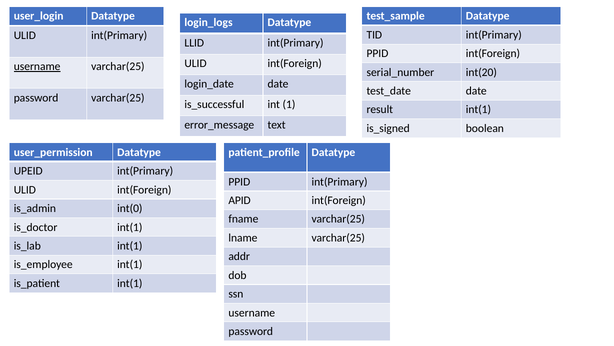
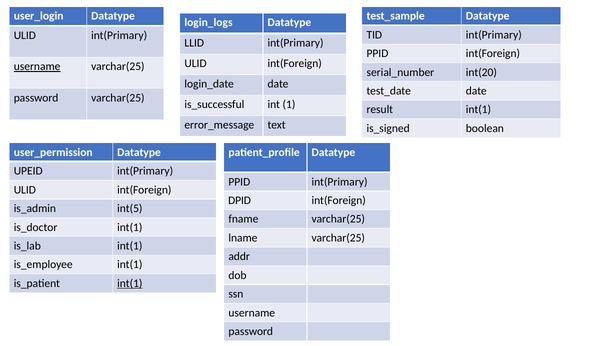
APID: APID -> DPID (240, 200)
int(0: int(0 -> int(5 (130, 208)
int(1 underline: none -> present (130, 283)
